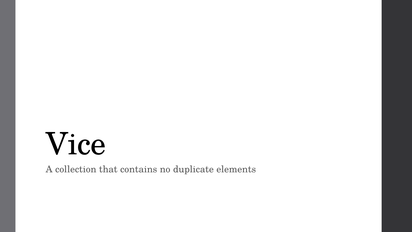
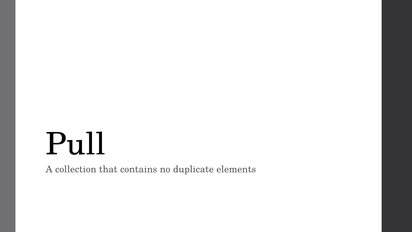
Vice: Vice -> Pull (76, 144)
